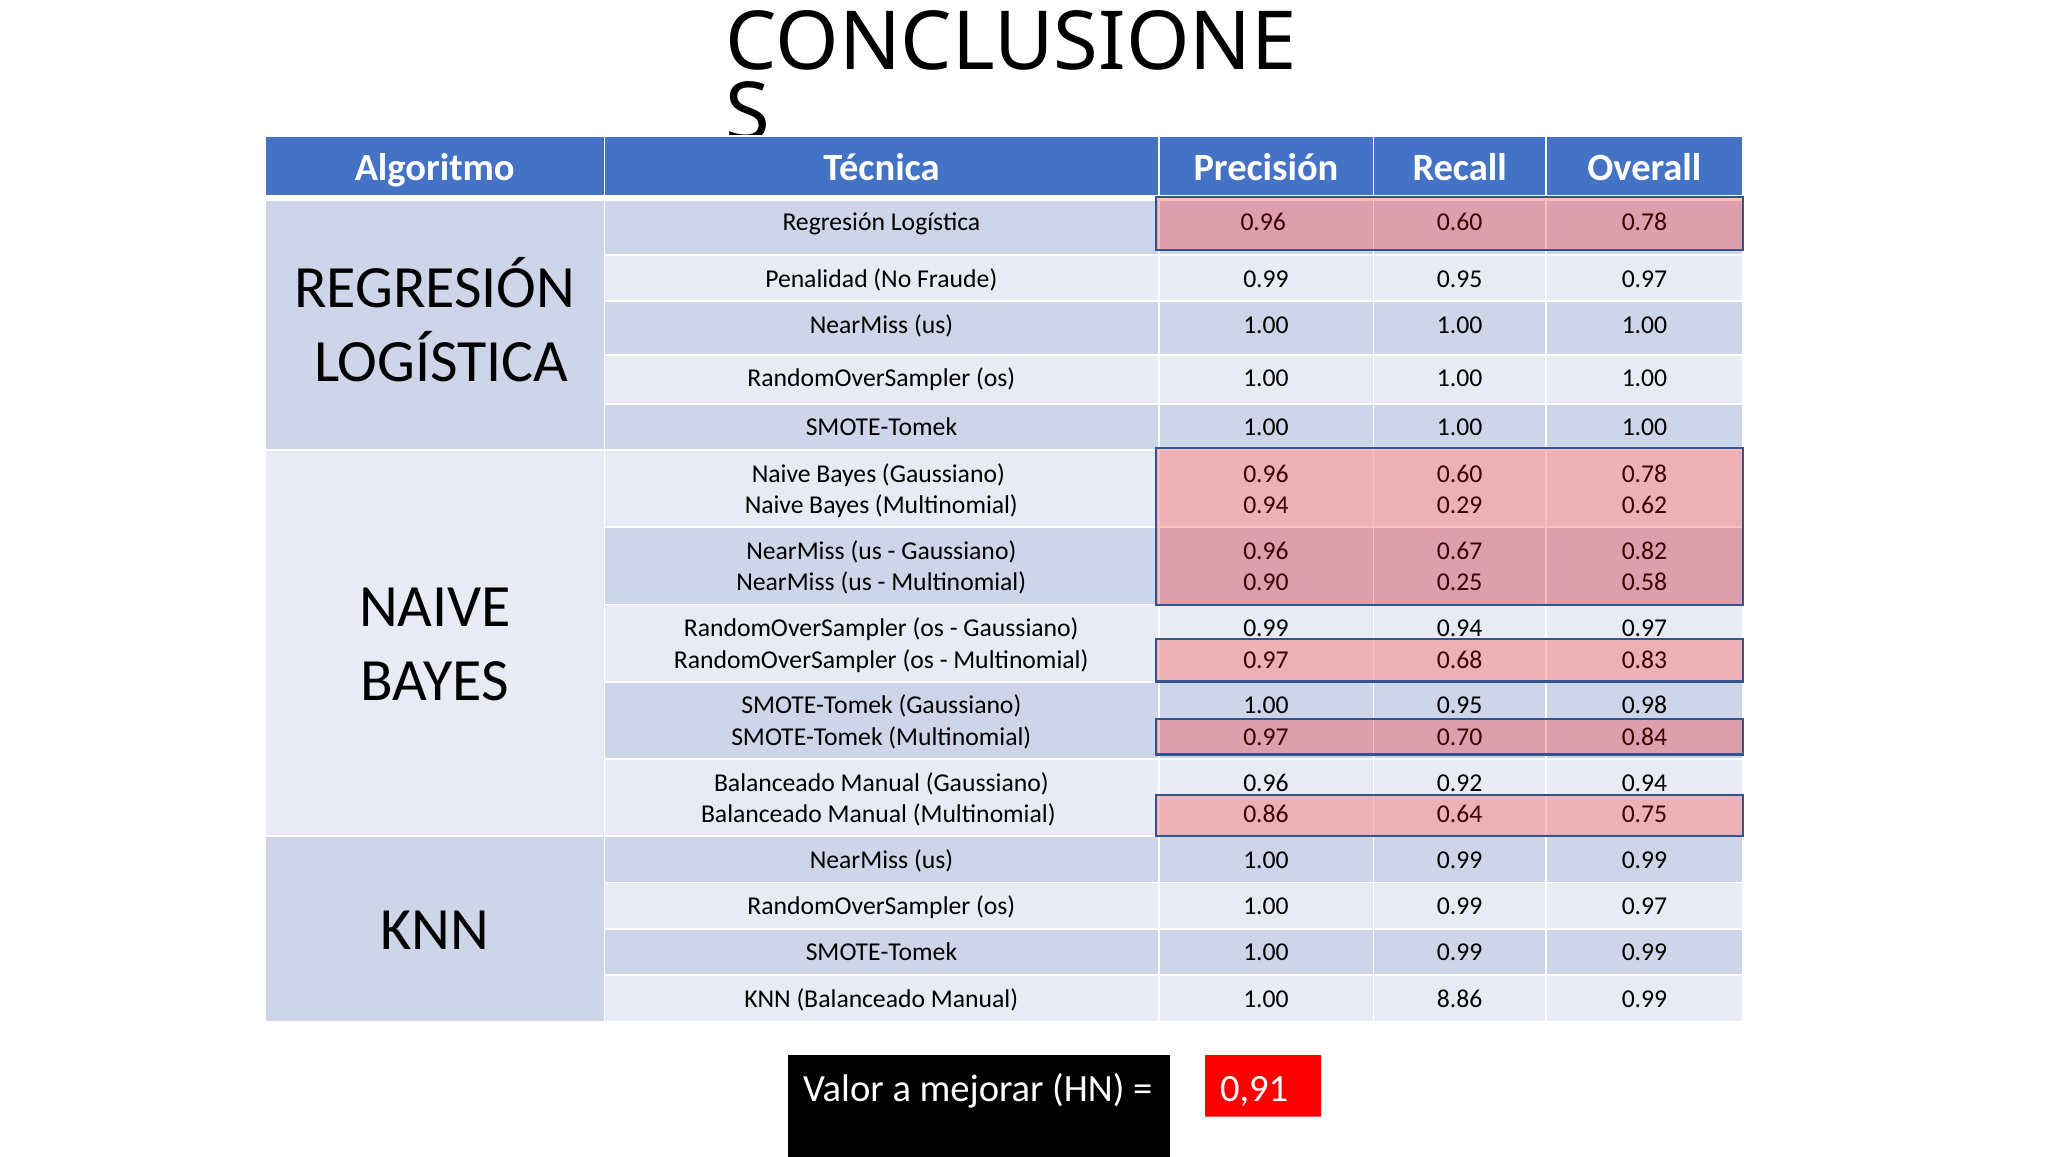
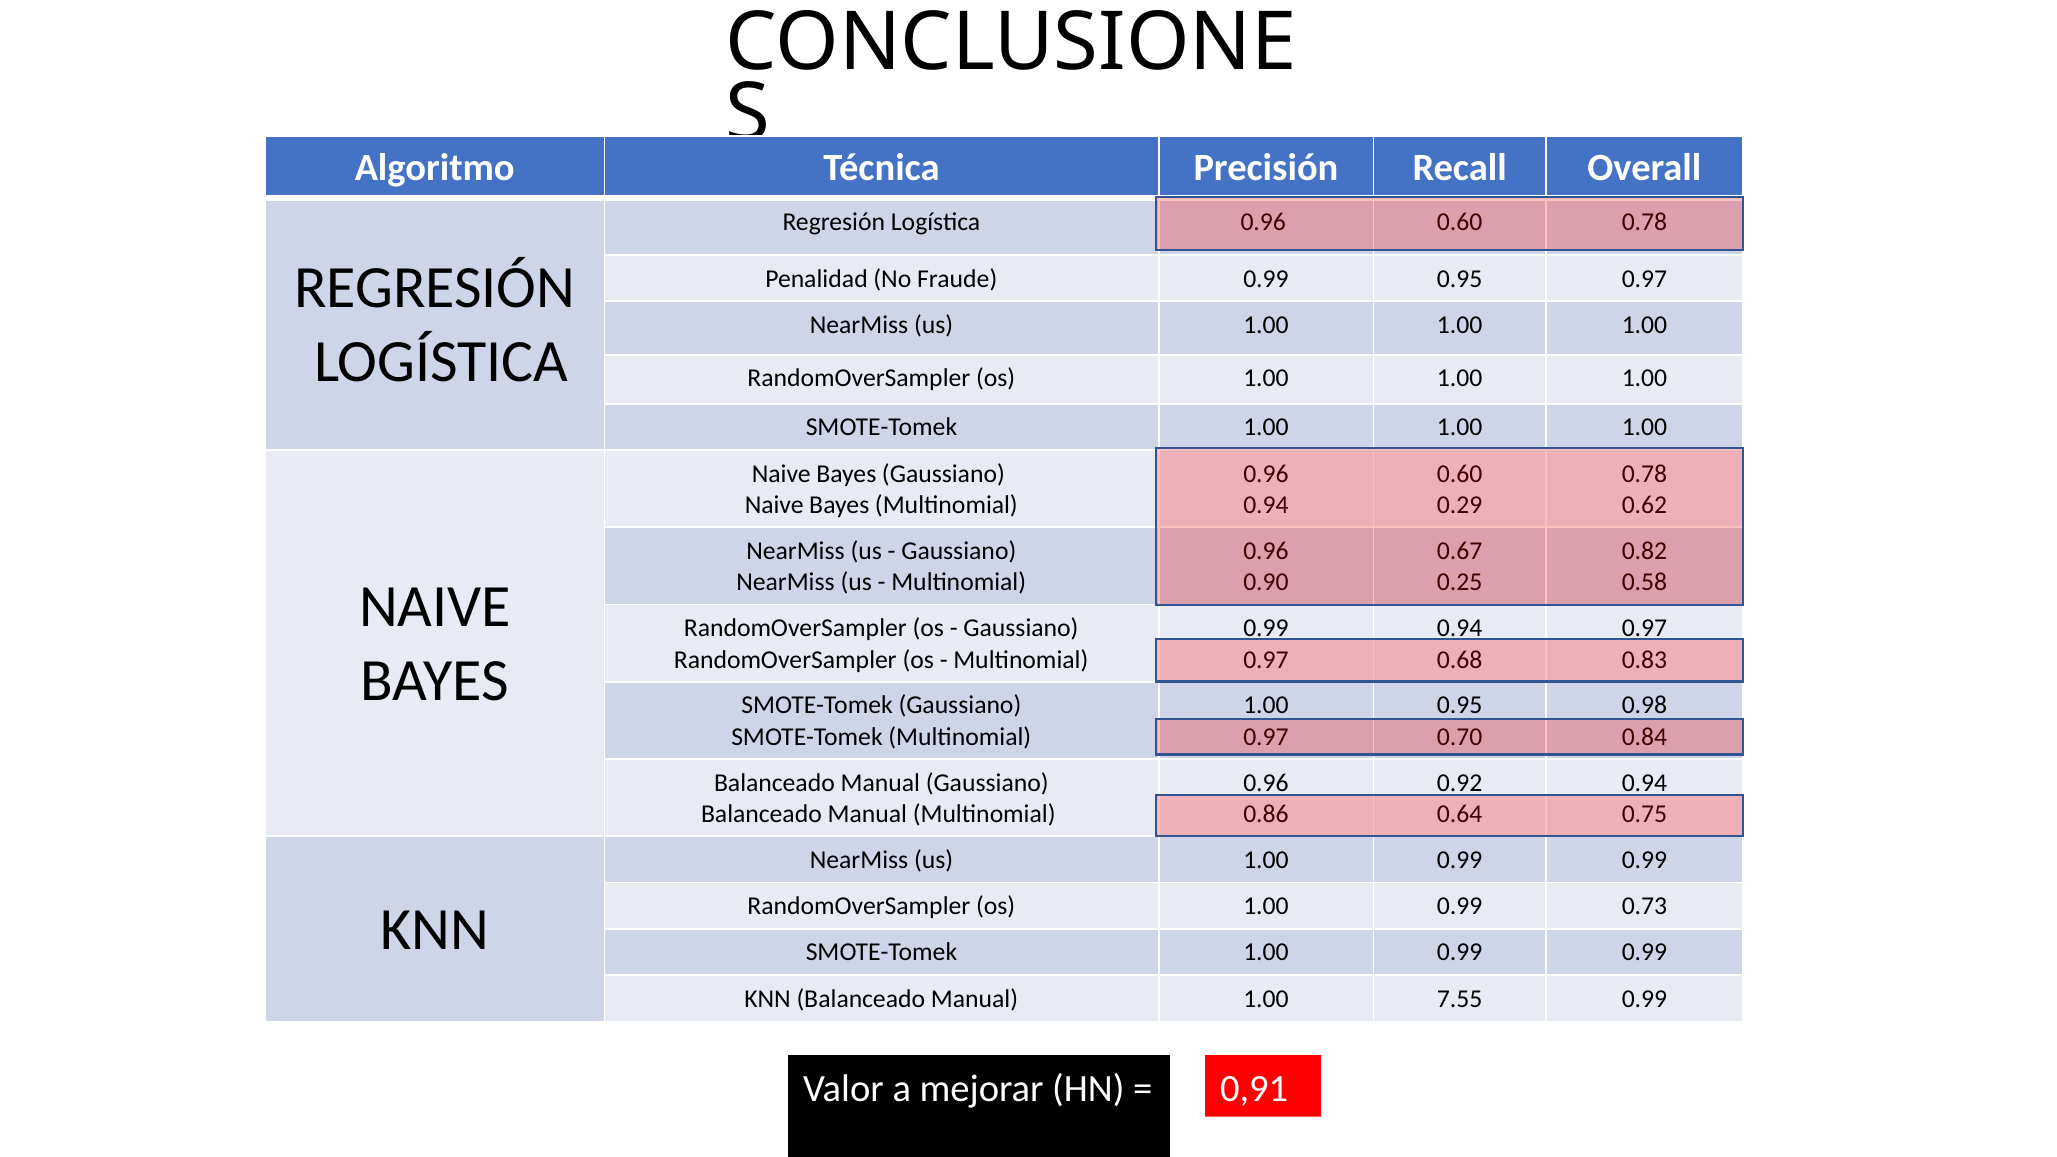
1.00 0.99 0.97: 0.97 -> 0.73 (1644, 906)
8.86: 8.86 -> 7.55 (1460, 999)
